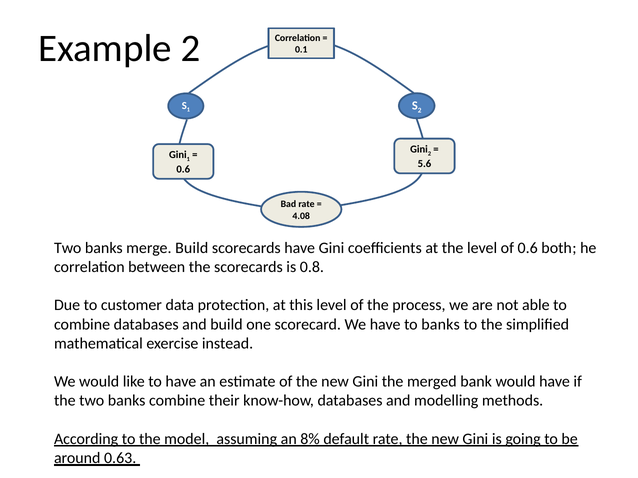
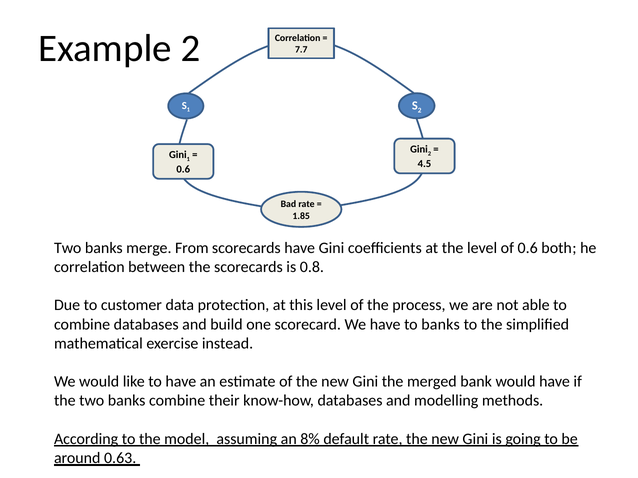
0.1: 0.1 -> 7.7 (301, 50)
5.6: 5.6 -> 4.5 (424, 164)
4.08: 4.08 -> 1.85 (301, 216)
merge Build: Build -> From (192, 248)
